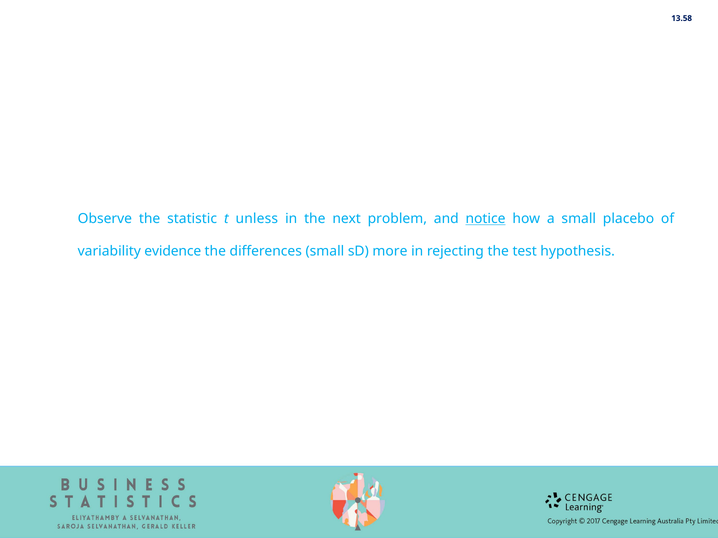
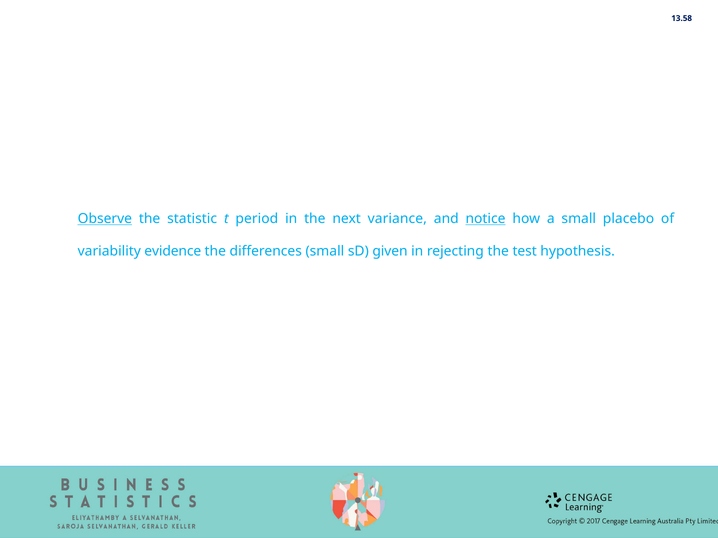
Observe underline: none -> present (105, 219)
unless: unless -> period (257, 219)
problem: problem -> variance (397, 219)
more: more -> given (390, 252)
